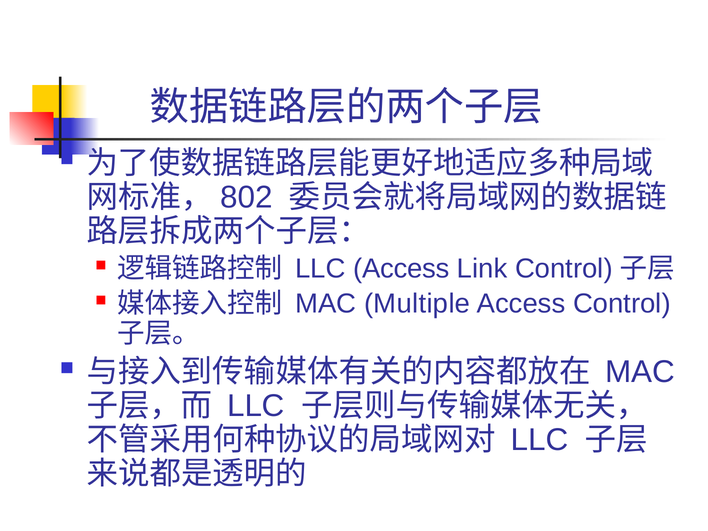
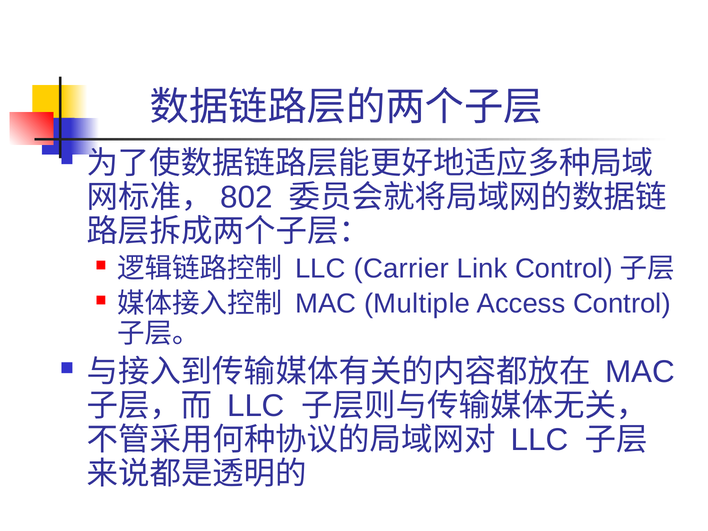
LLC Access: Access -> Carrier (401, 269)
